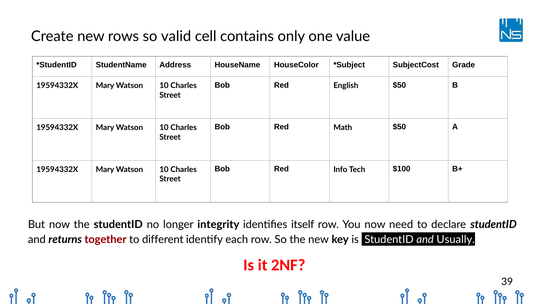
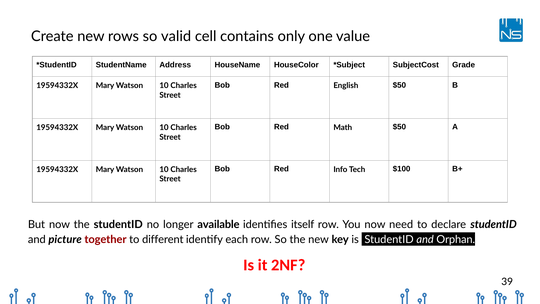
integrity: integrity -> available (218, 224)
returns: returns -> picture (65, 239)
Usually: Usually -> Orphan (456, 239)
